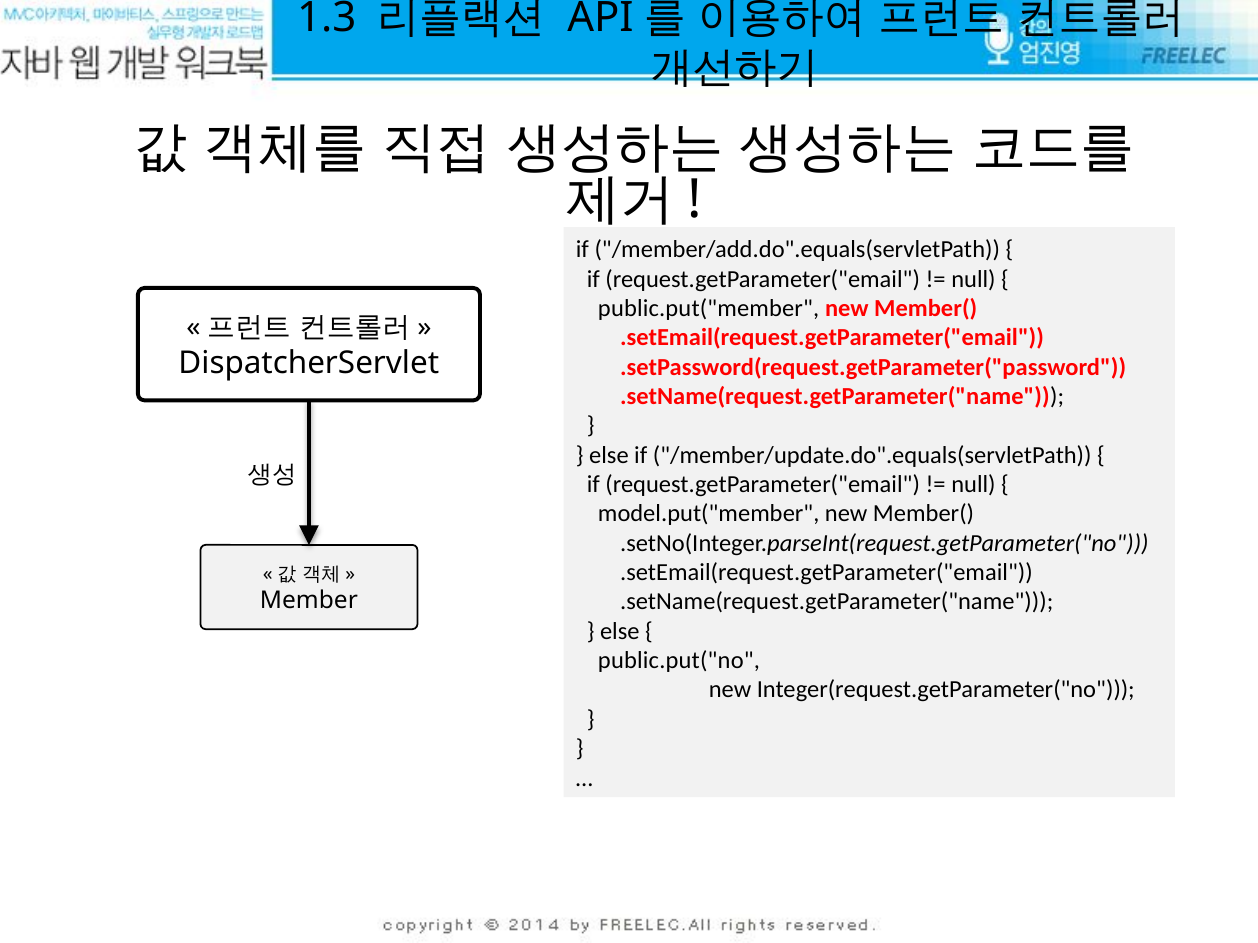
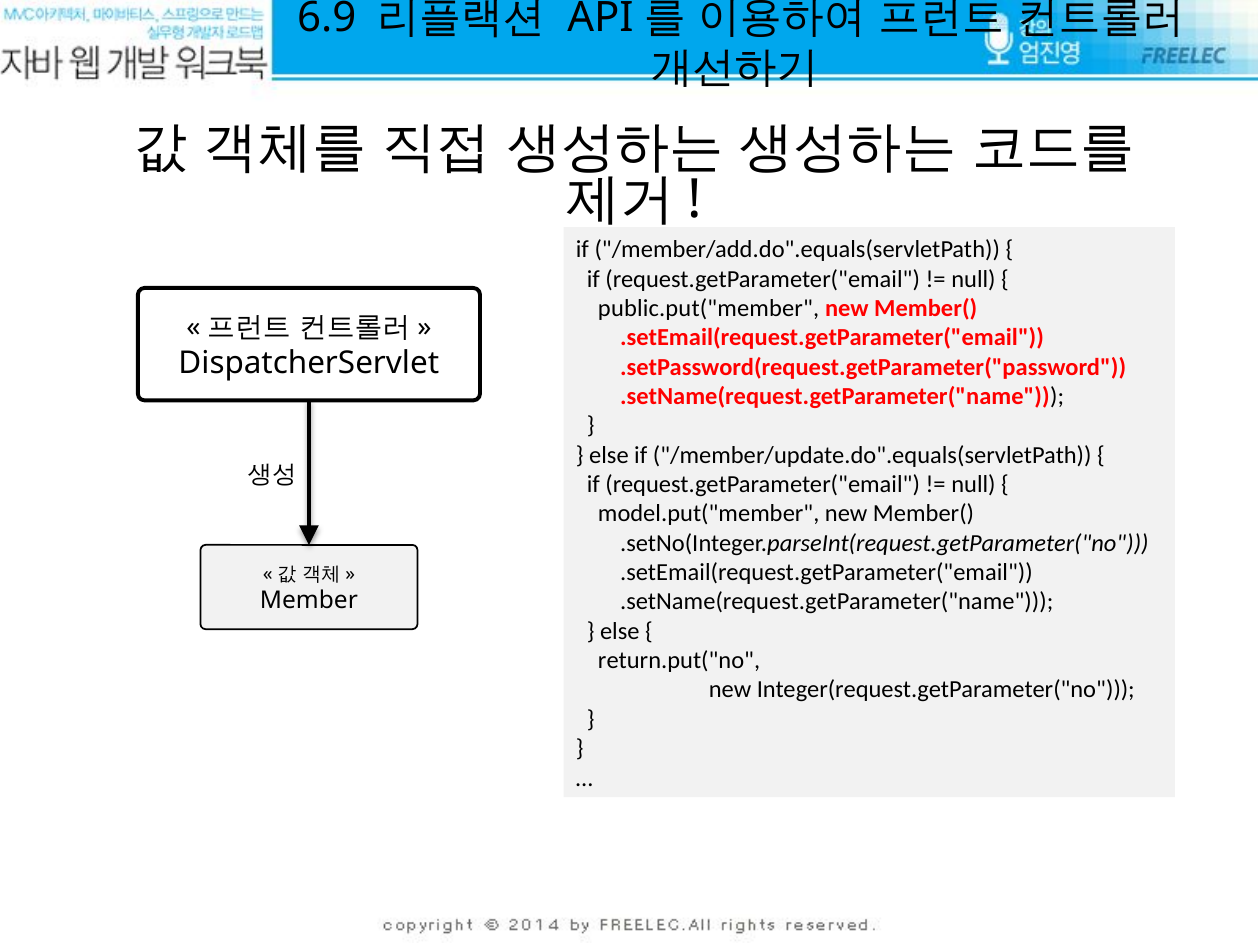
1.3: 1.3 -> 6.9 (327, 18)
public.put("no: public.put("no -> return.put("no (679, 661)
